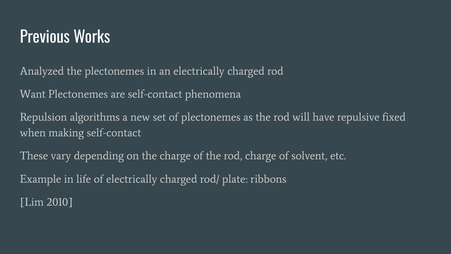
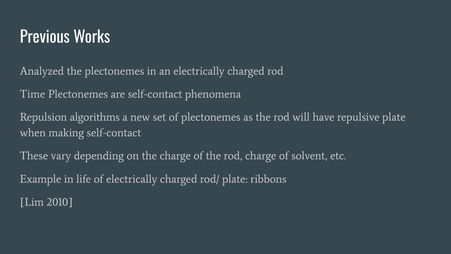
Want: Want -> Time (33, 94)
repulsive fixed: fixed -> plate (394, 117)
